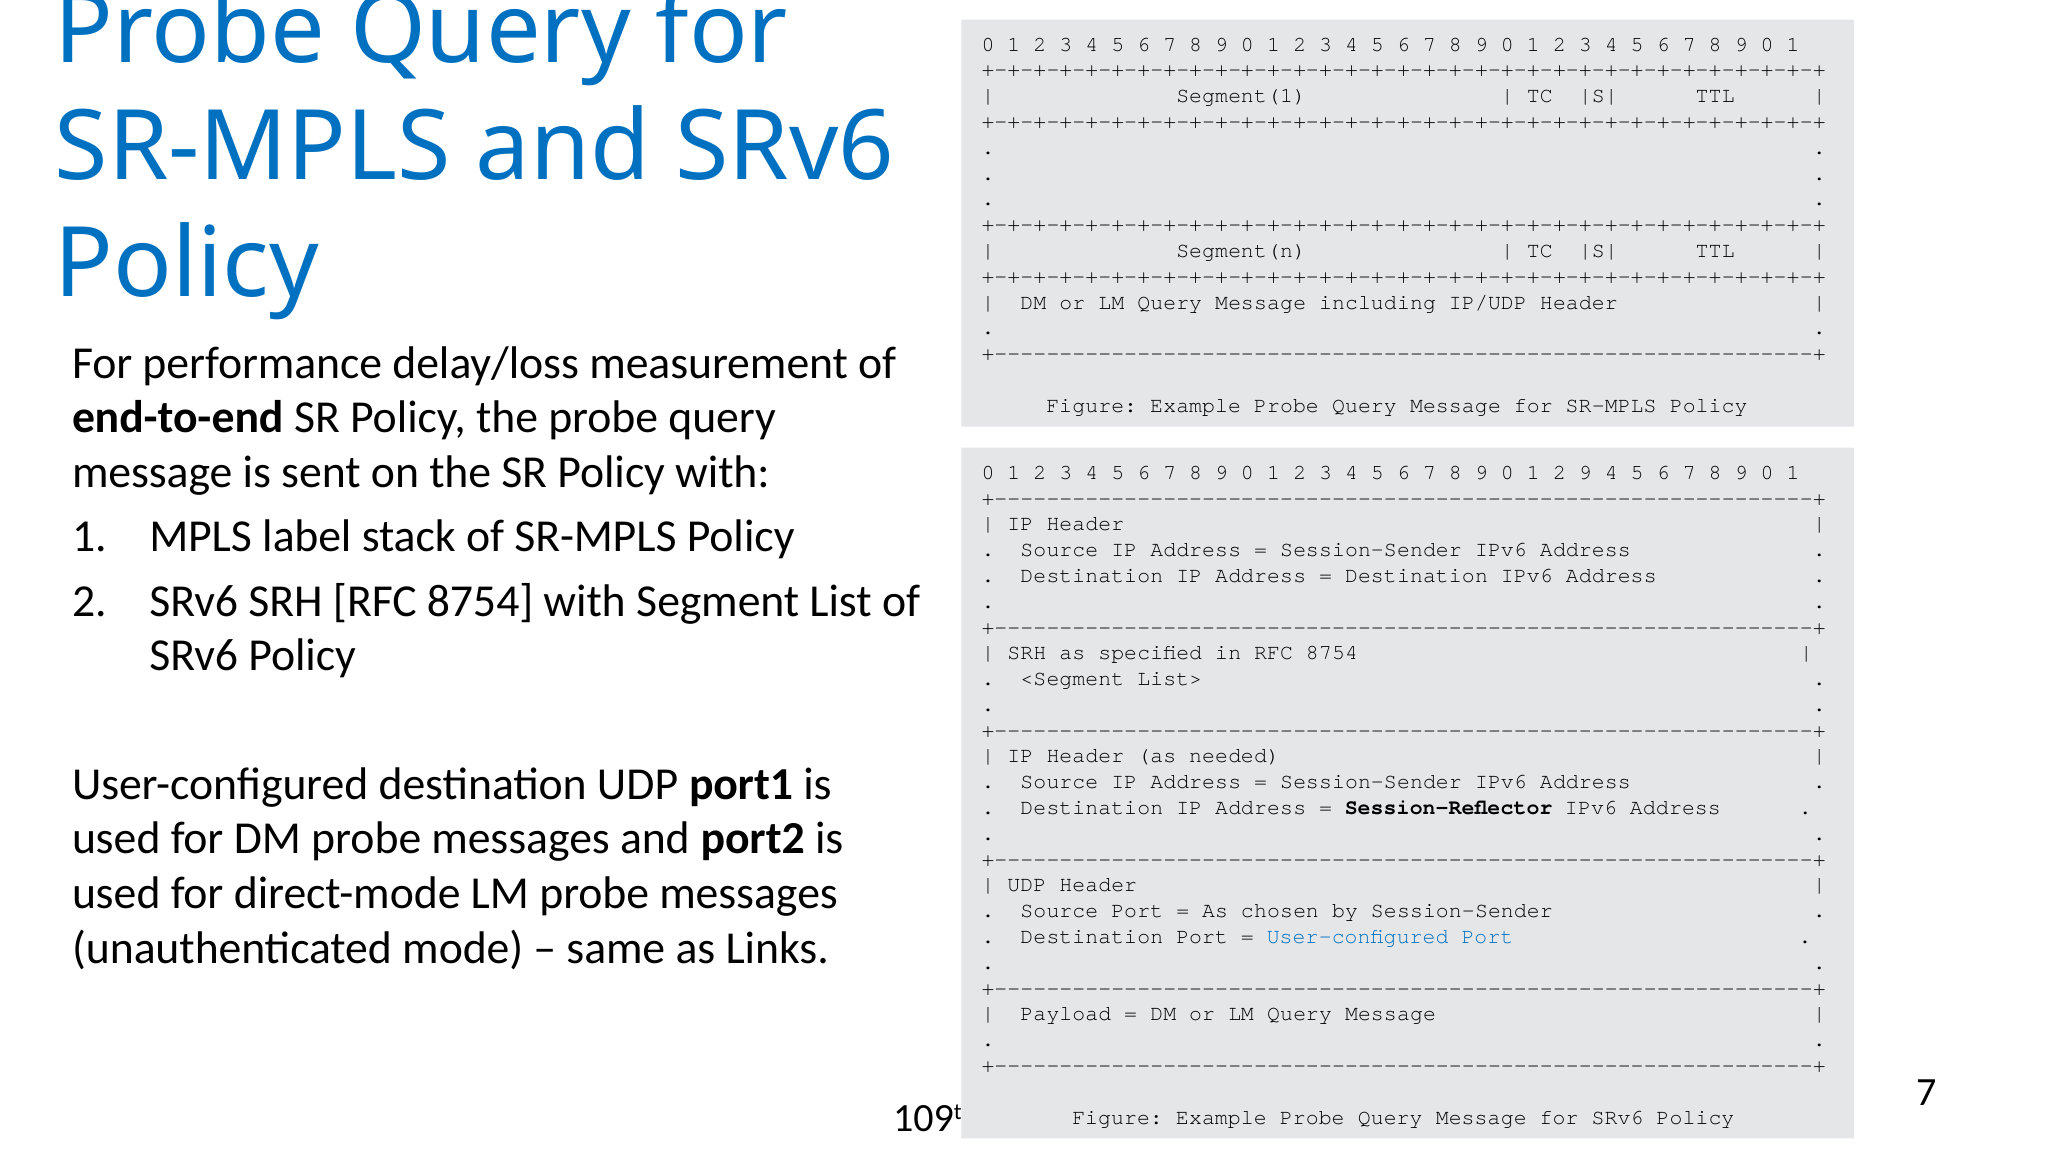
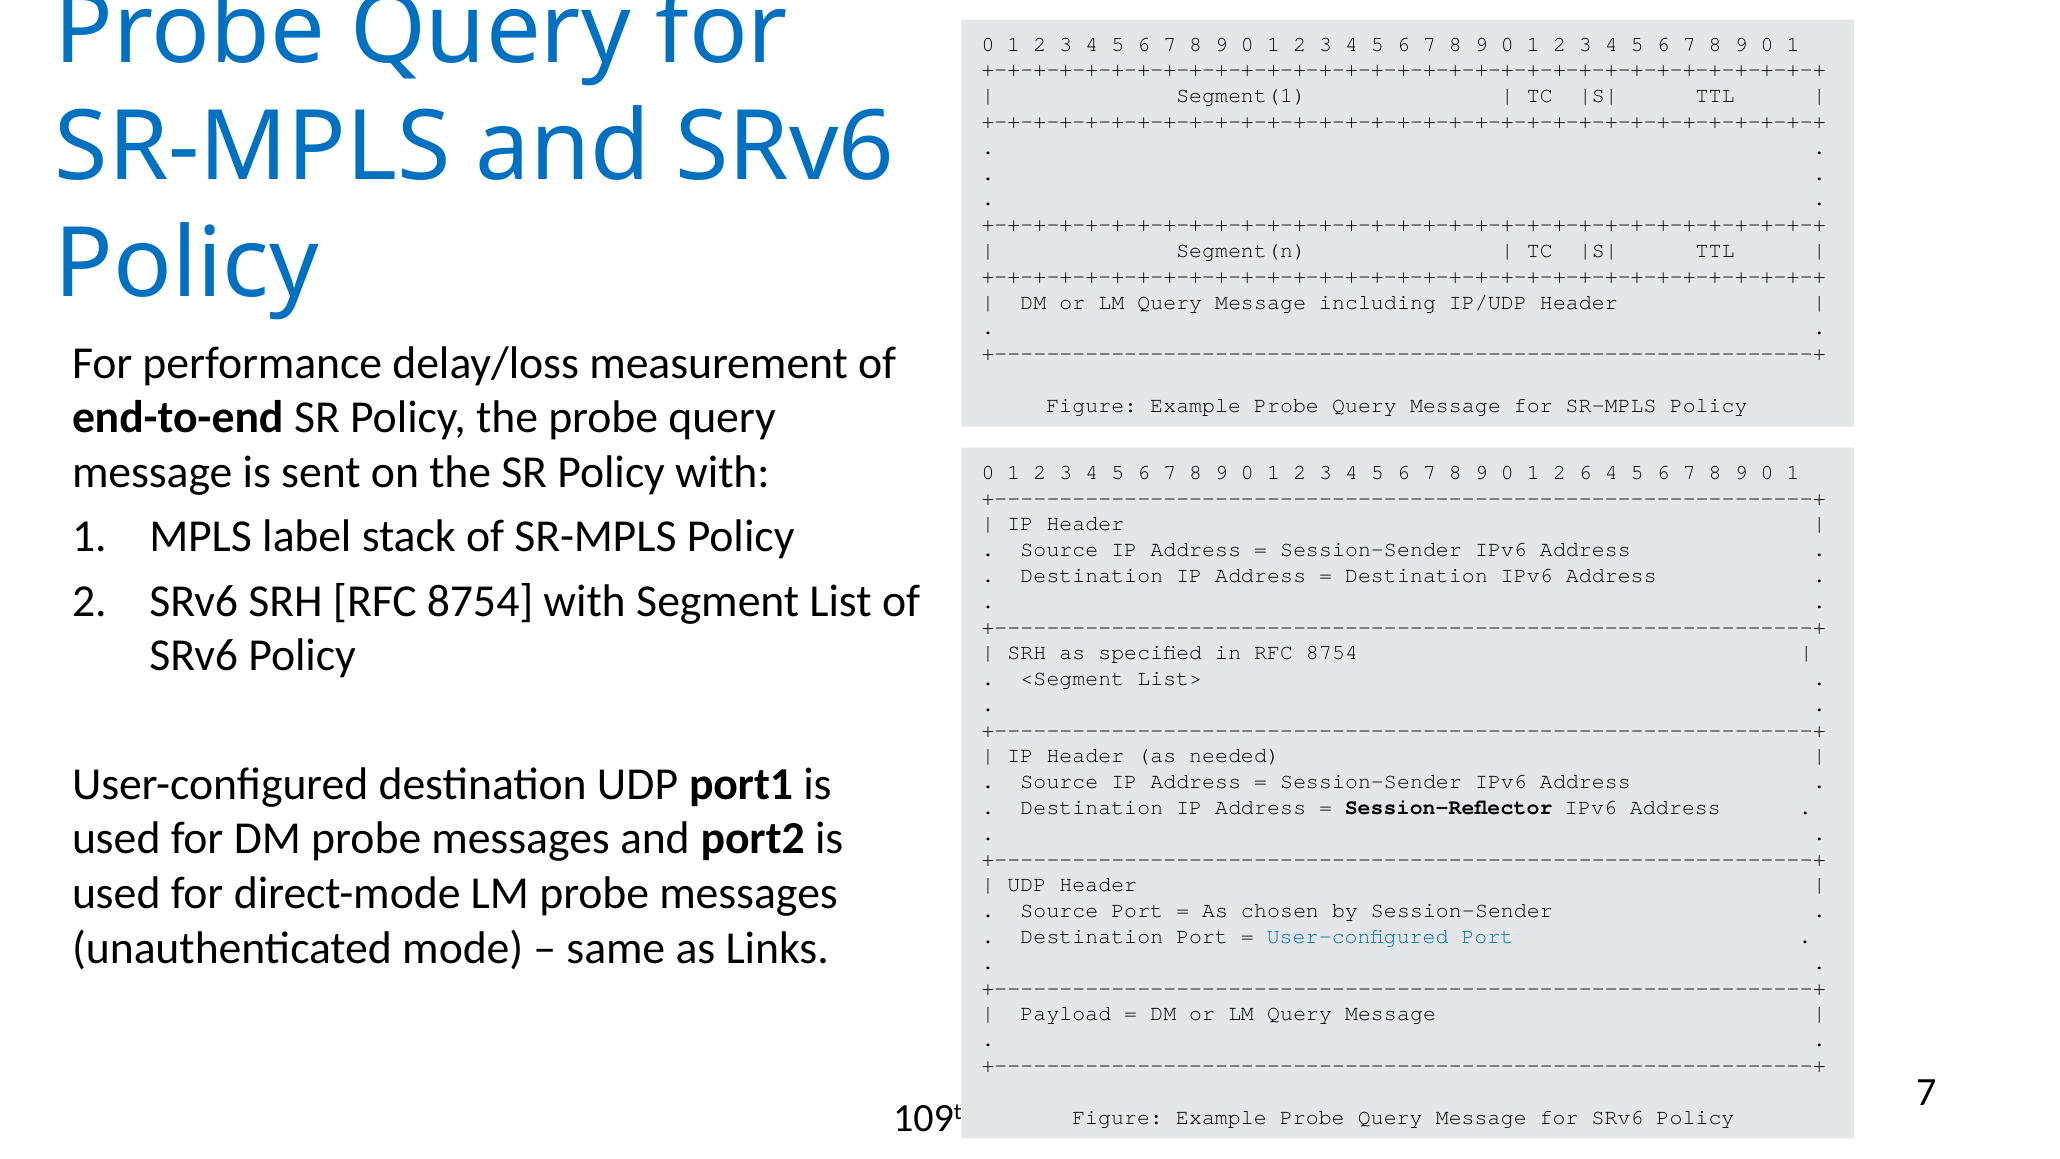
2 9: 9 -> 6 (1585, 472)
